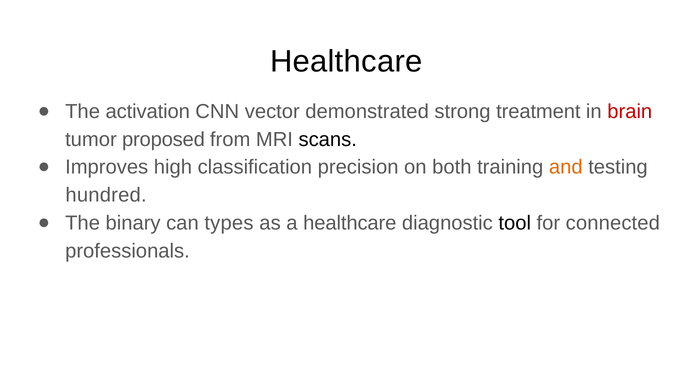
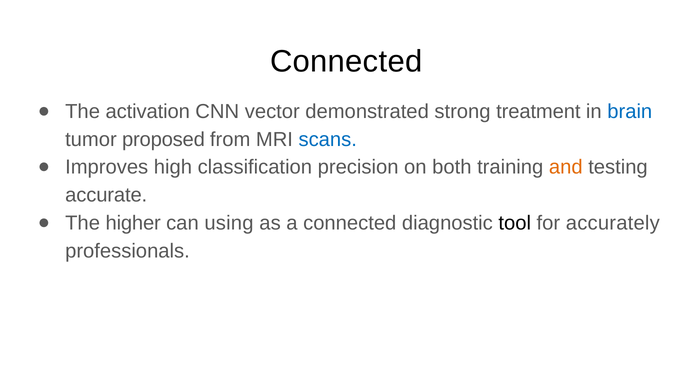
Healthcare: Healthcare -> Connected (346, 61)
brain colour: red -> blue (630, 111)
scans colour: black -> blue (328, 139)
hundred: hundred -> accurate (106, 195)
binary: binary -> higher (133, 223)
types: types -> using (229, 223)
a healthcare: healthcare -> connected (350, 223)
connected: connected -> accurately (613, 223)
